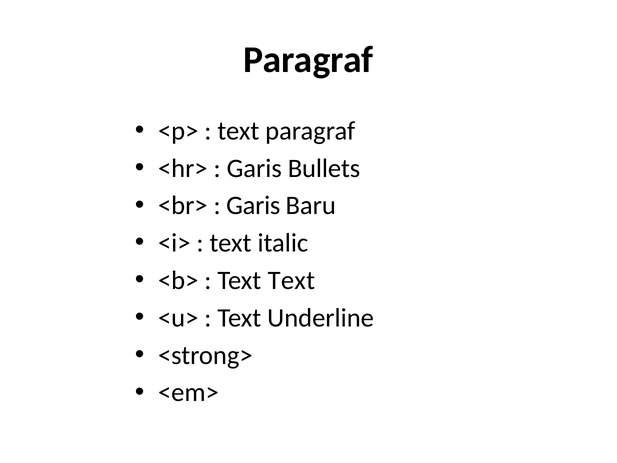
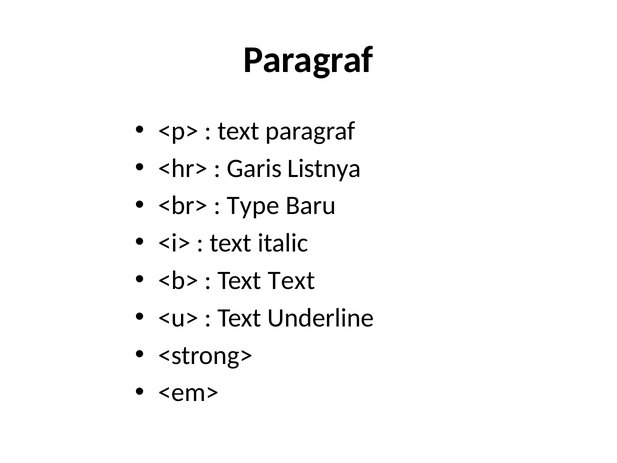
Bullets: Bullets -> Listnya (324, 168)
Garis: Garis -> Type (253, 206)
